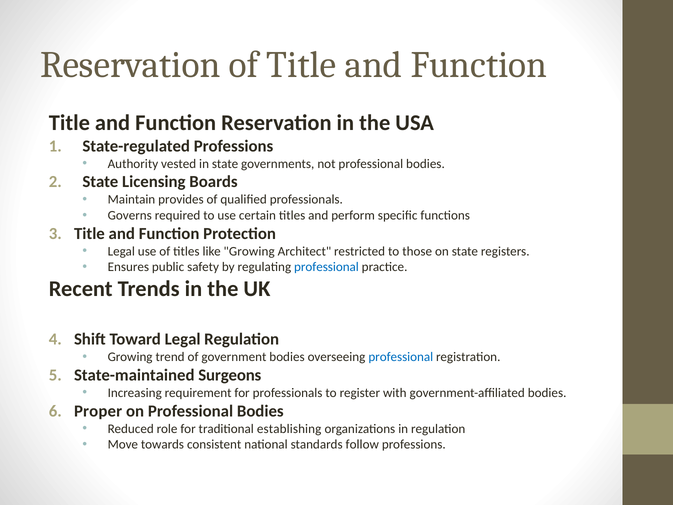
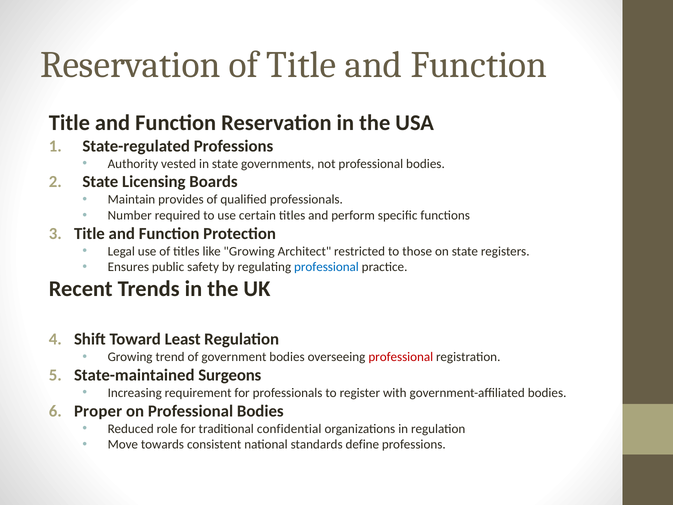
Governs: Governs -> Number (130, 215)
Toward Legal: Legal -> Least (183, 339)
professional colour: blue -> red (401, 357)
establishing: establishing -> confidential (289, 429)
follow: follow -> define (362, 444)
